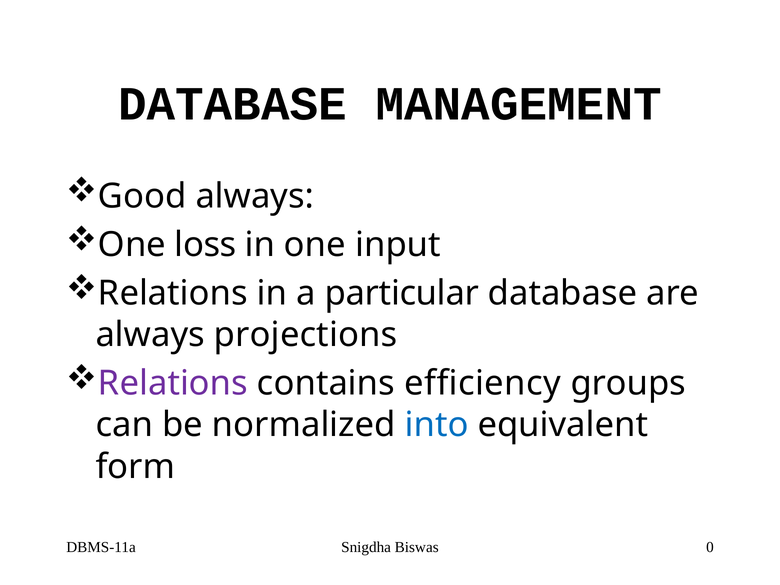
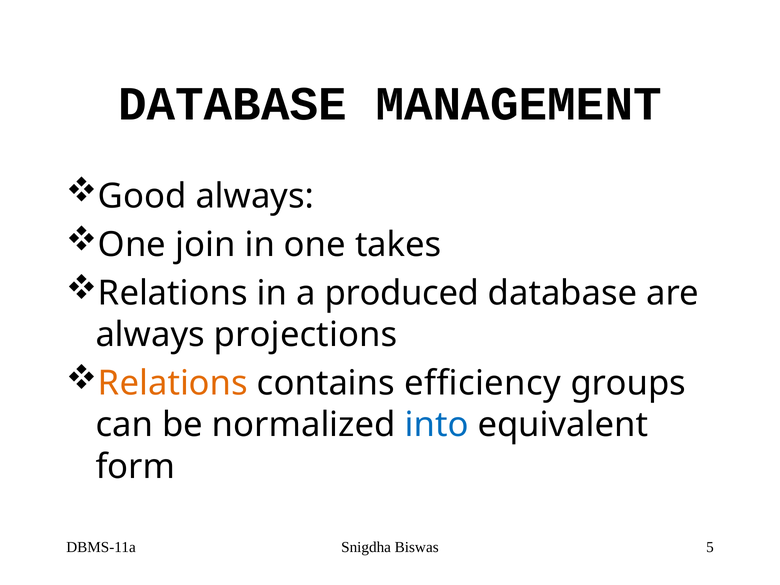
loss: loss -> join (205, 245)
input: input -> takes (398, 245)
particular: particular -> produced (402, 293)
Relations colour: purple -> orange (173, 383)
0: 0 -> 5 (710, 547)
